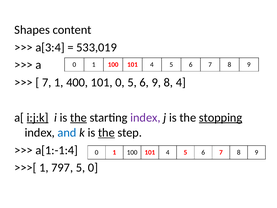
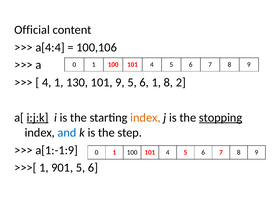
Shapes: Shapes -> Official (32, 30)
a[3:4: a[3:4 -> a[4:4 (50, 47)
533,019: 533,019 -> 100,106 (97, 47)
7: 7 -> 4 (47, 82)
400: 400 -> 130 (77, 82)
101 0: 0 -> 9 (120, 82)
6 9: 9 -> 1 (156, 82)
8 4: 4 -> 2 (181, 82)
the underline: present -> none (78, 117)
index colour: purple -> orange (145, 117)
the underline: present -> none (106, 132)
a[1:-1:4: a[1:-1:4 -> a[1:-1:9 (57, 150)
797: 797 -> 901 (62, 167)
0: 0 -> 6 (93, 167)
